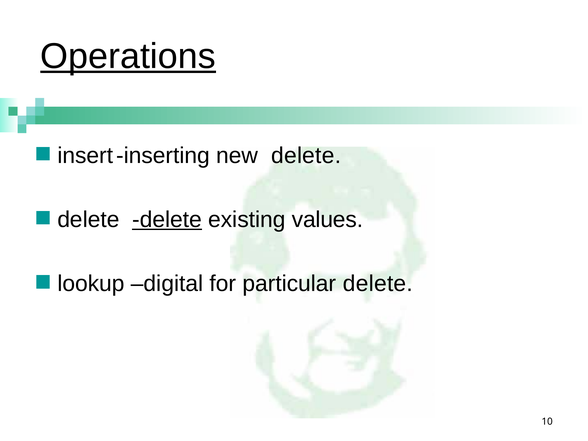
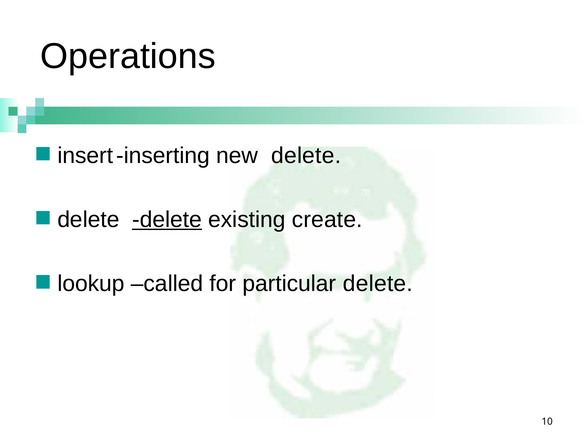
Operations underline: present -> none (128, 56)
values: values -> create (327, 220)
digital: digital -> called (167, 284)
